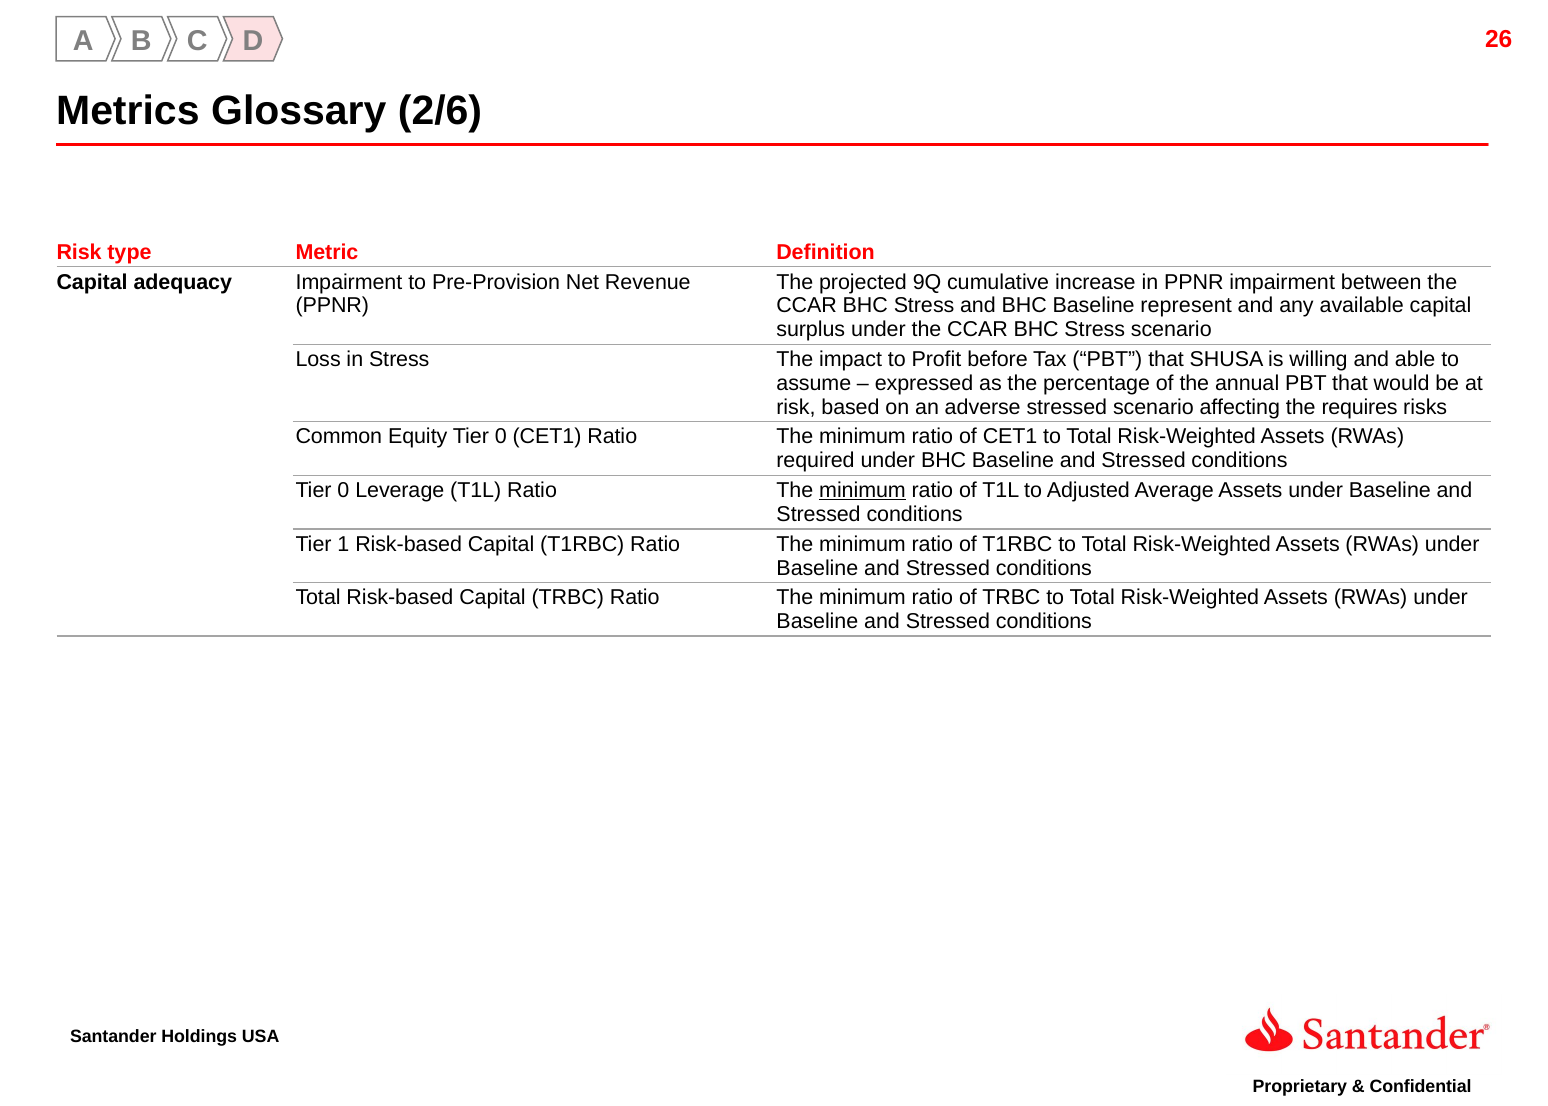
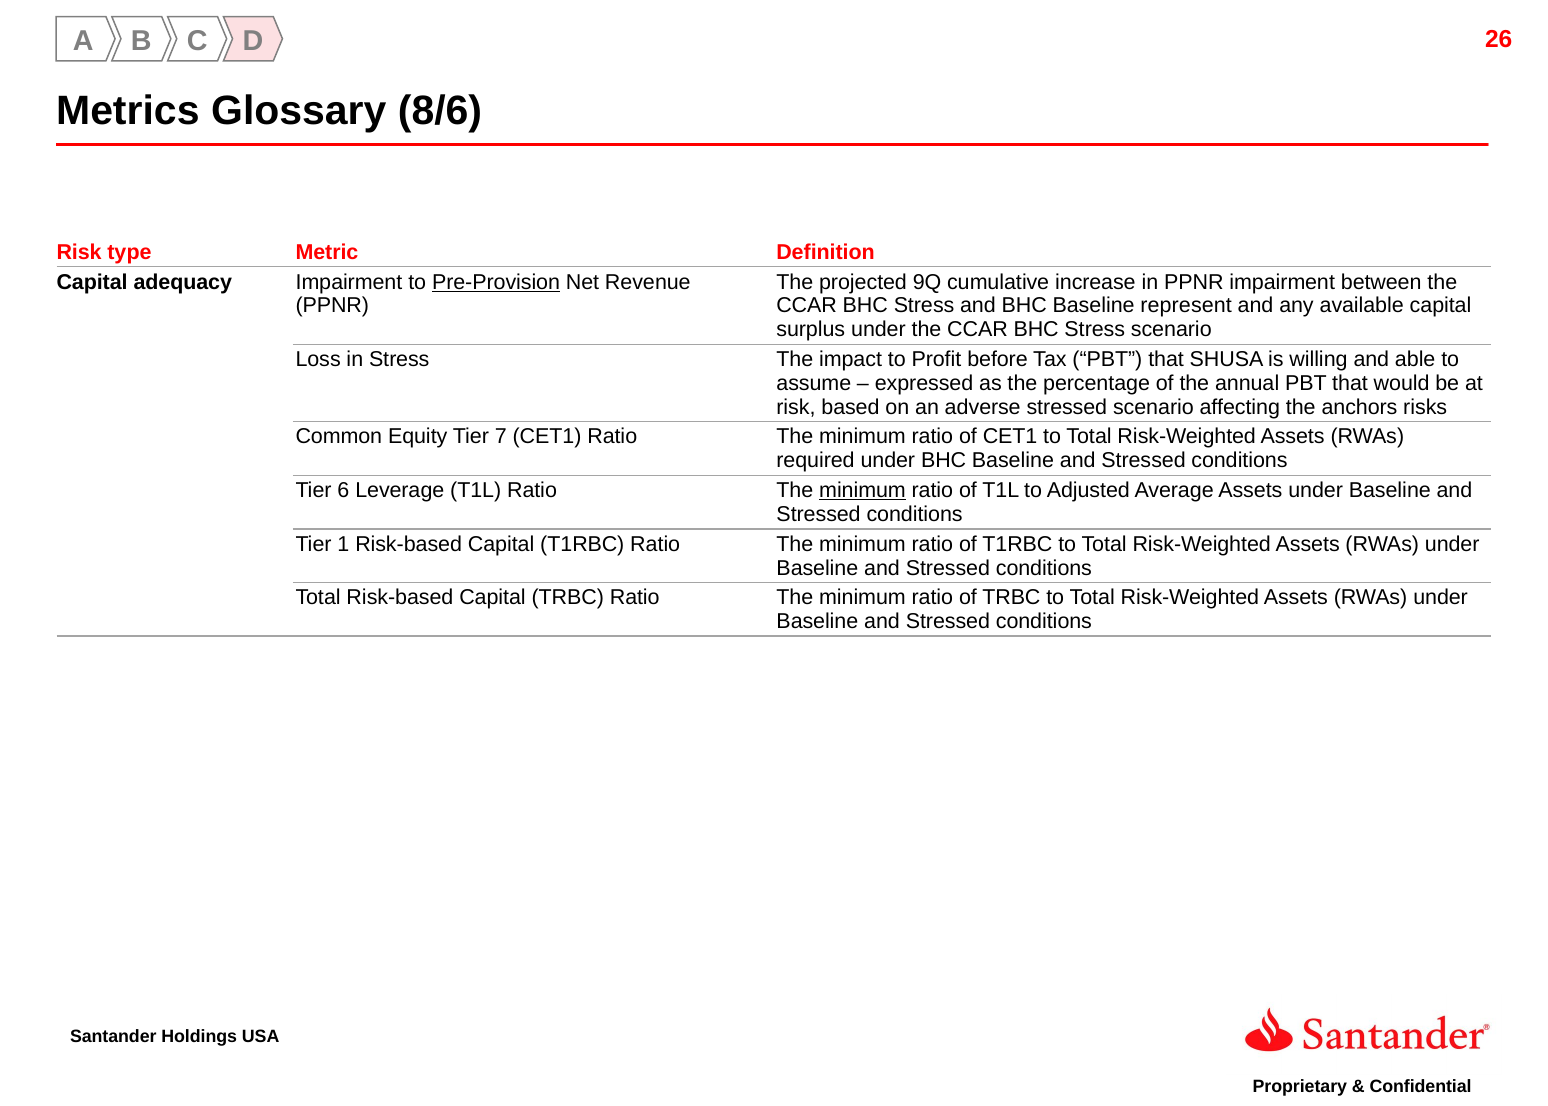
2/6: 2/6 -> 8/6 (440, 111)
Pre-Provision underline: none -> present (496, 282)
requires: requires -> anchors (1360, 407)
Equity Tier 0: 0 -> 7 (501, 437)
0: 0 -> 6 (343, 490)
